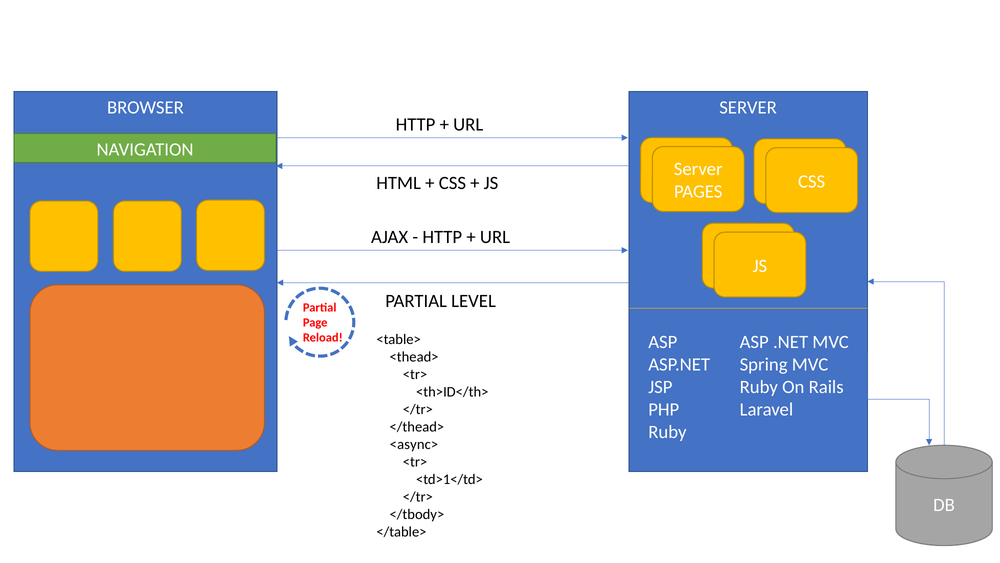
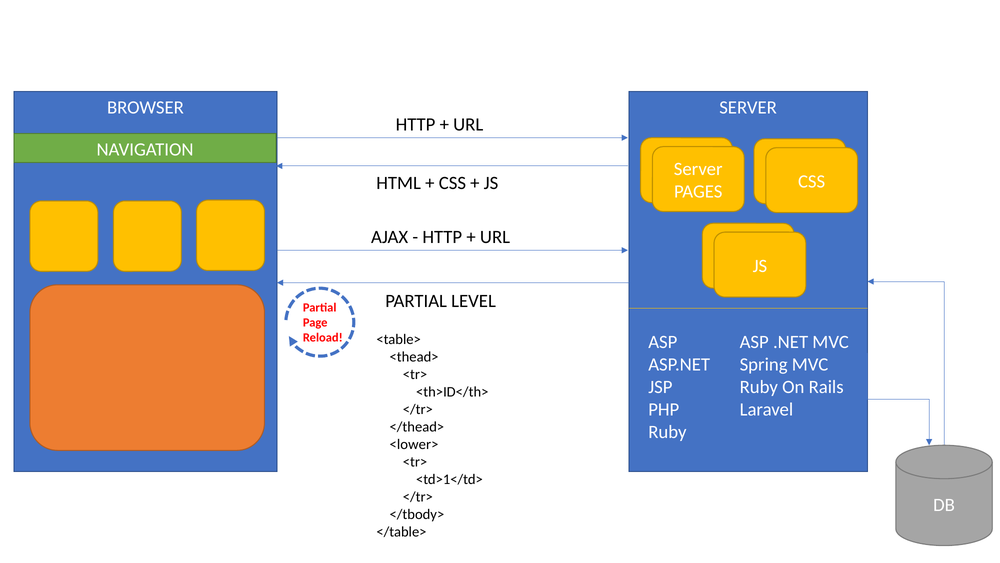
<async>: <async> -> <lower> (414, 444)
